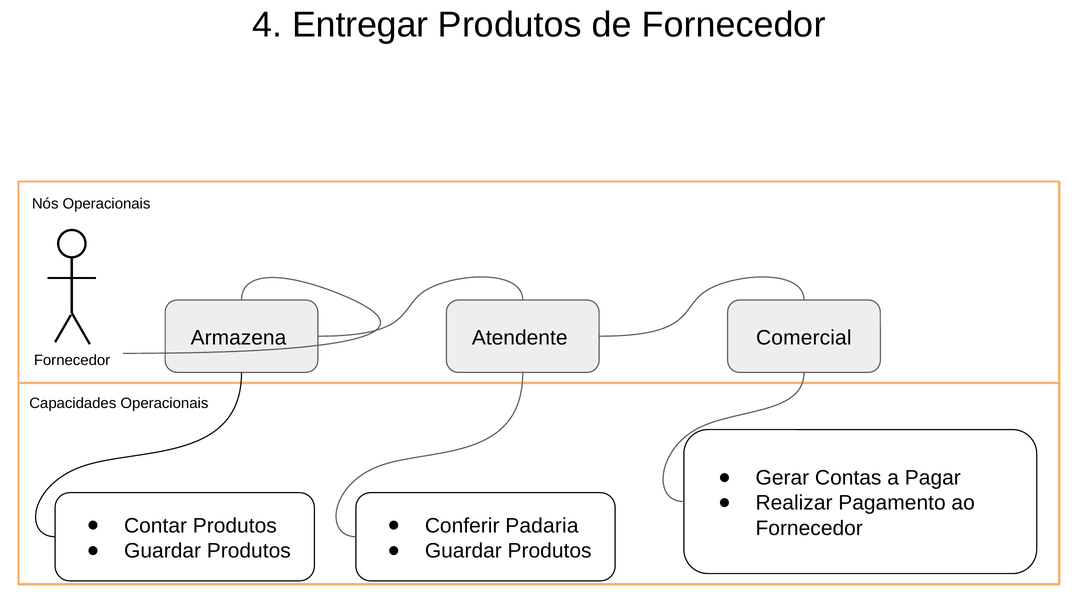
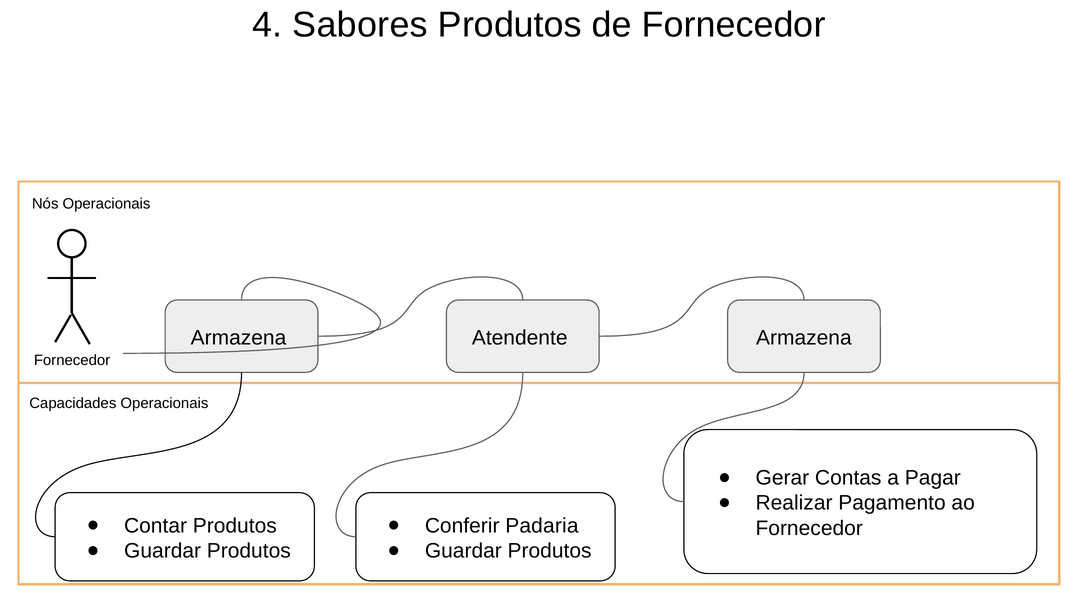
Entregar: Entregar -> Sabores (360, 25)
Atendente Comercial: Comercial -> Armazena (804, 338)
